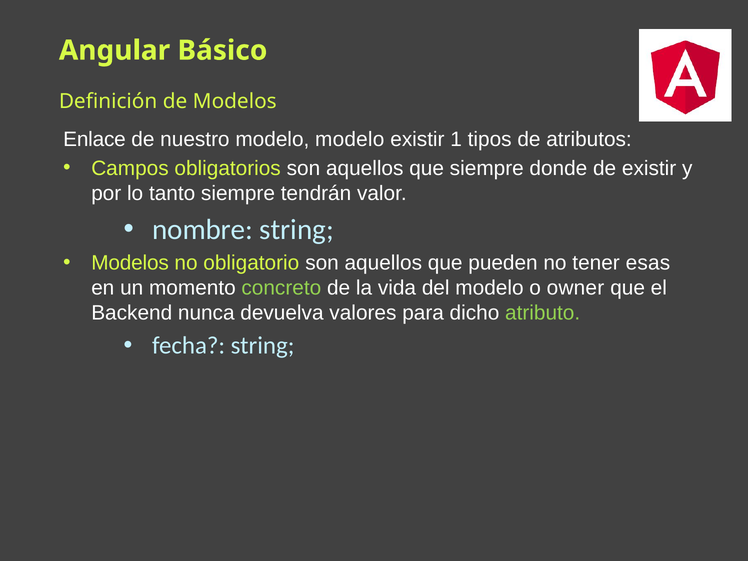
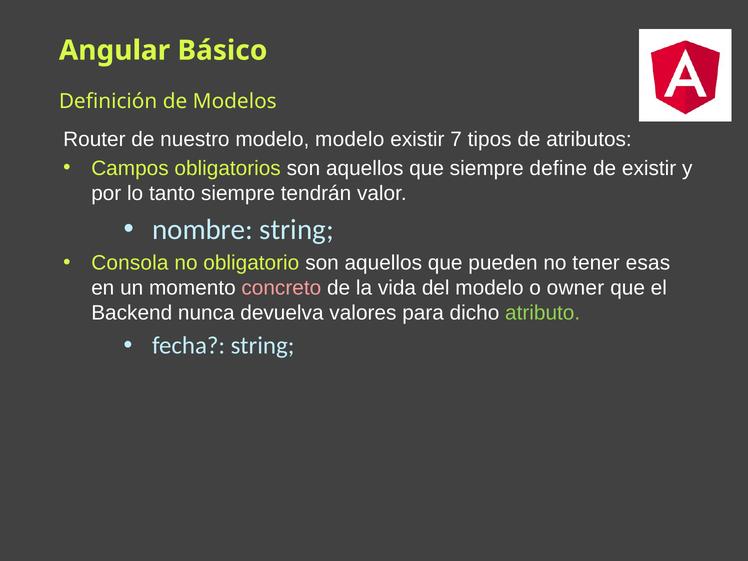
Enlace: Enlace -> Router (94, 139)
1: 1 -> 7 (456, 139)
donde: donde -> define (558, 168)
Modelos: Modelos -> Consola (130, 263)
concreto colour: light green -> pink (281, 288)
